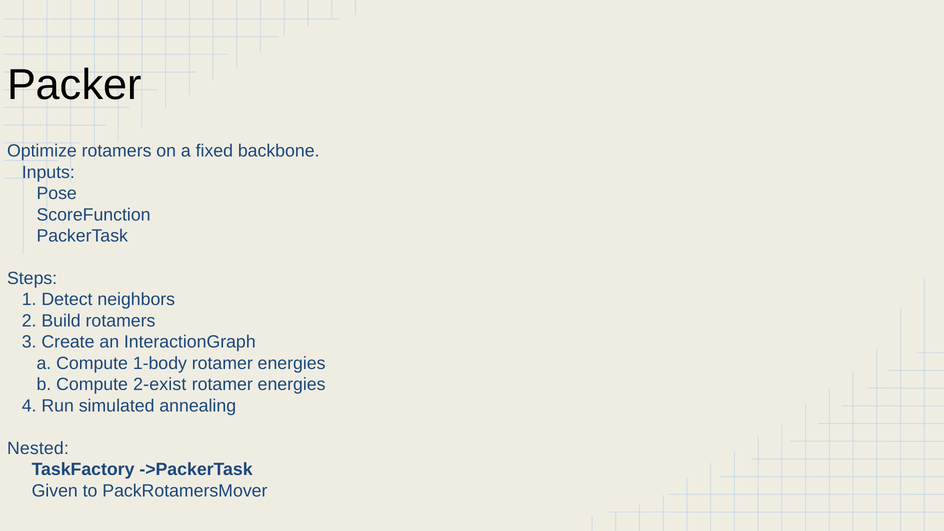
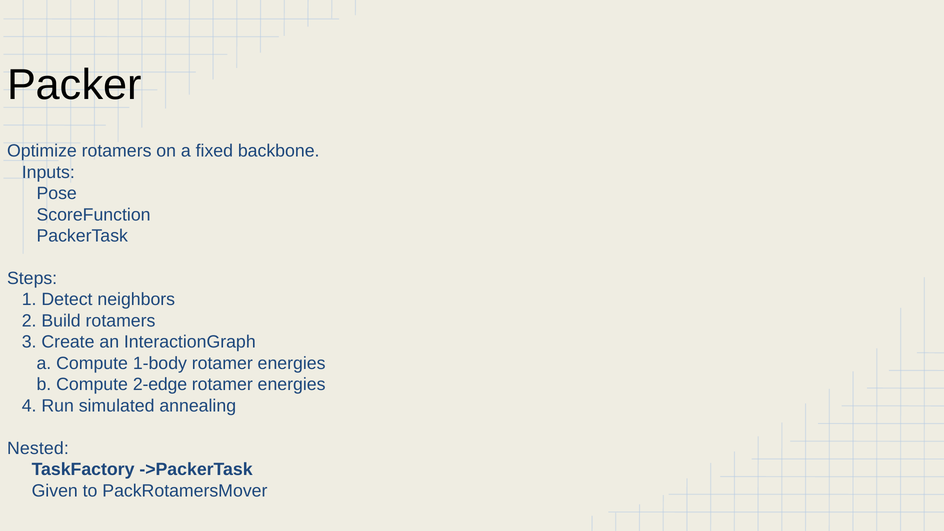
2-exist: 2-exist -> 2-edge (160, 385)
